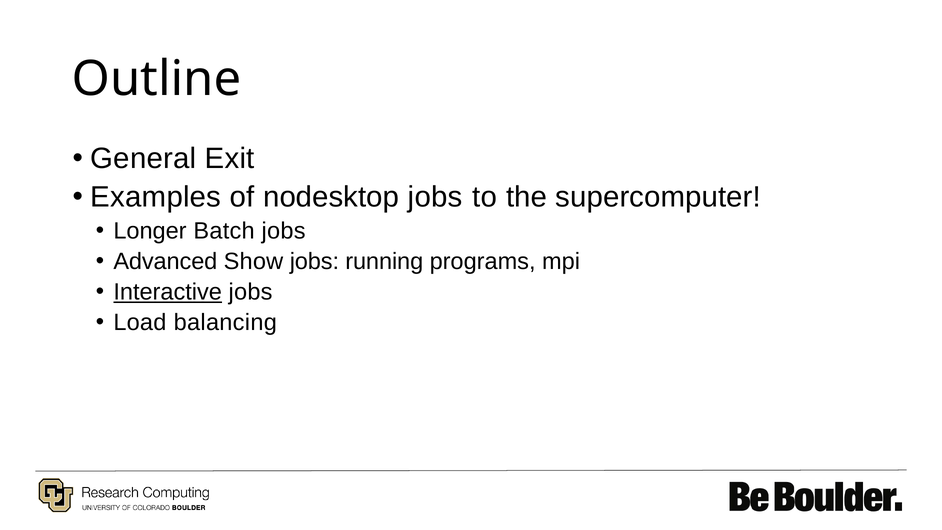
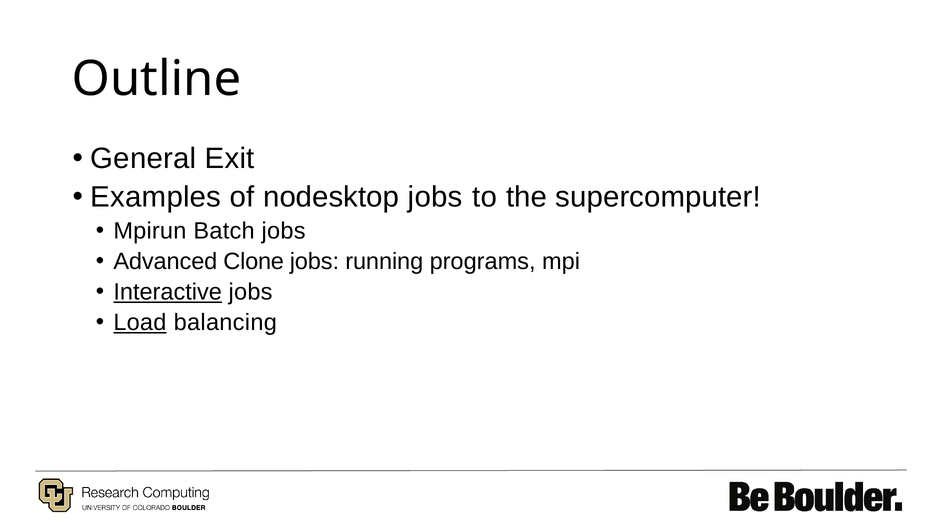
Longer: Longer -> Mpirun (150, 231)
Show: Show -> Clone (254, 261)
Load underline: none -> present (140, 322)
